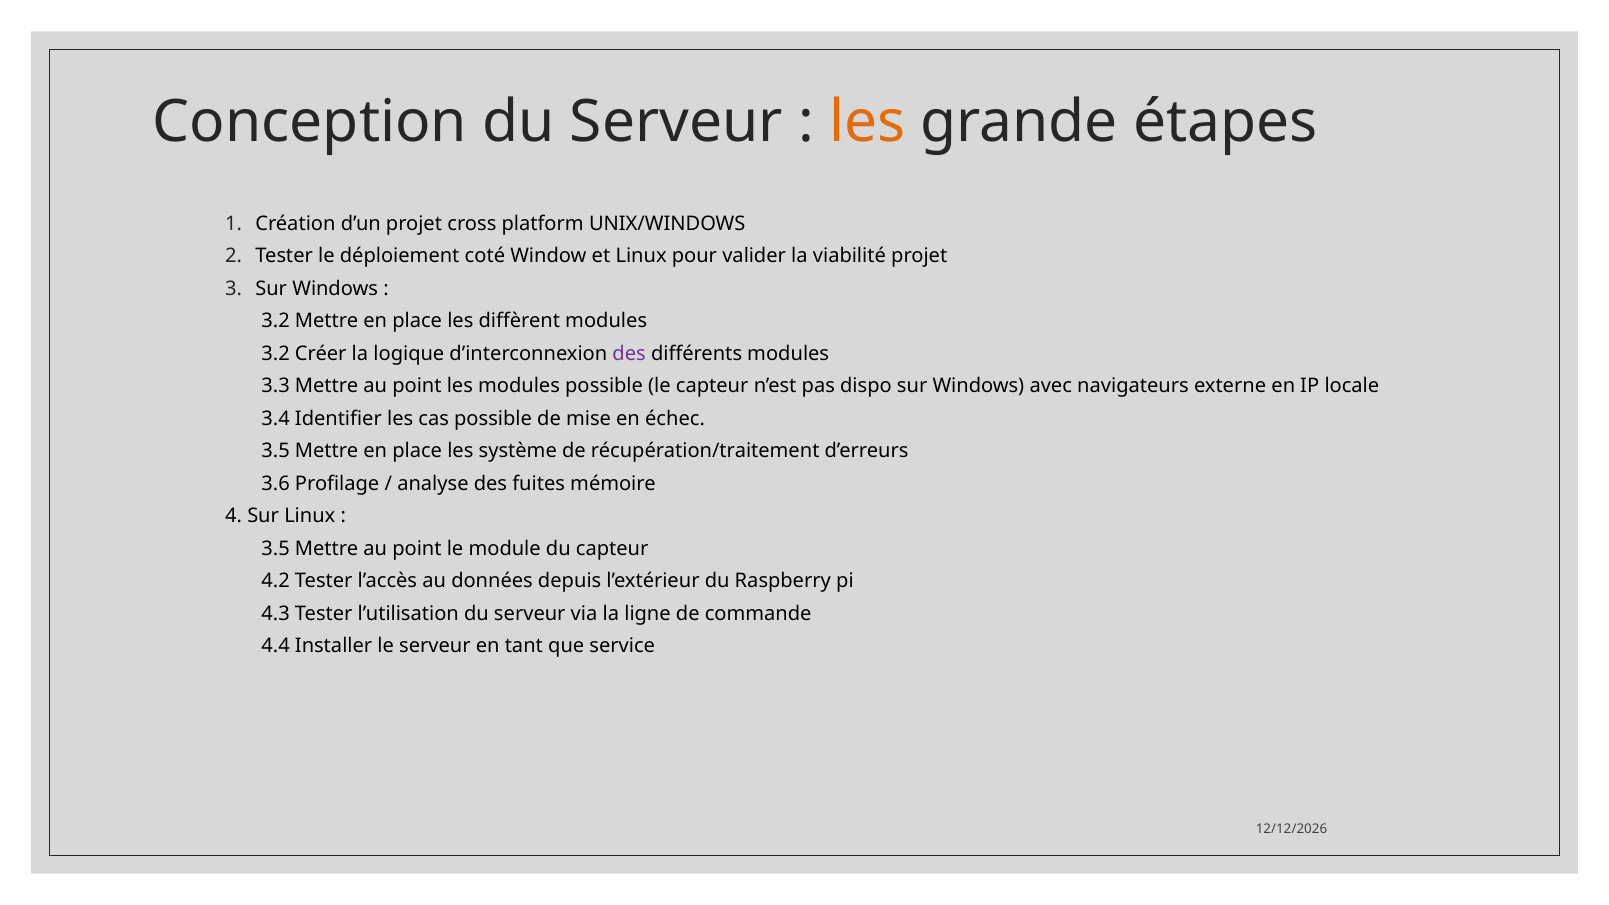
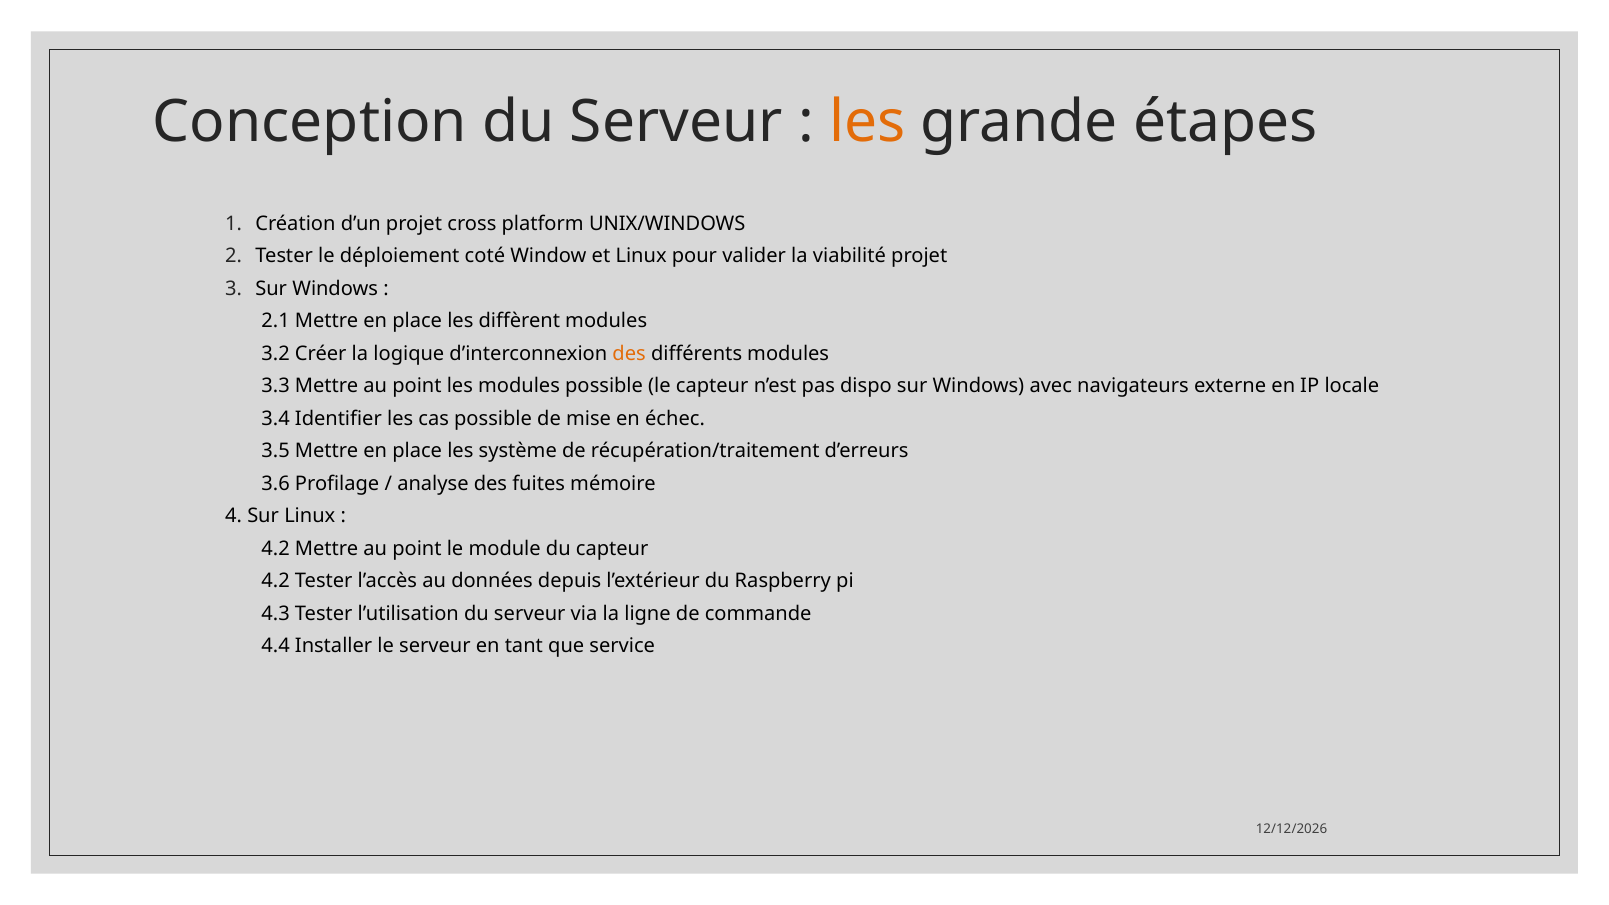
3.2: 3.2 -> 2.1 (276, 321)
des colour: purple -> orange (629, 354)
3.5: 3.5 -> 4.2 (276, 549)
